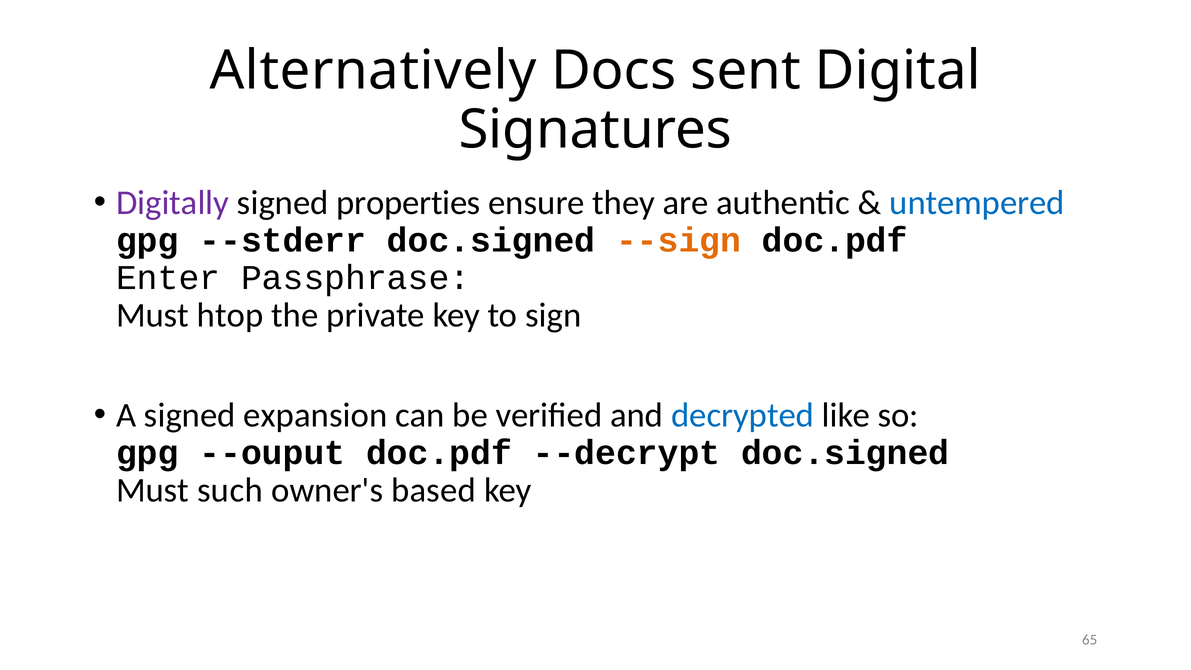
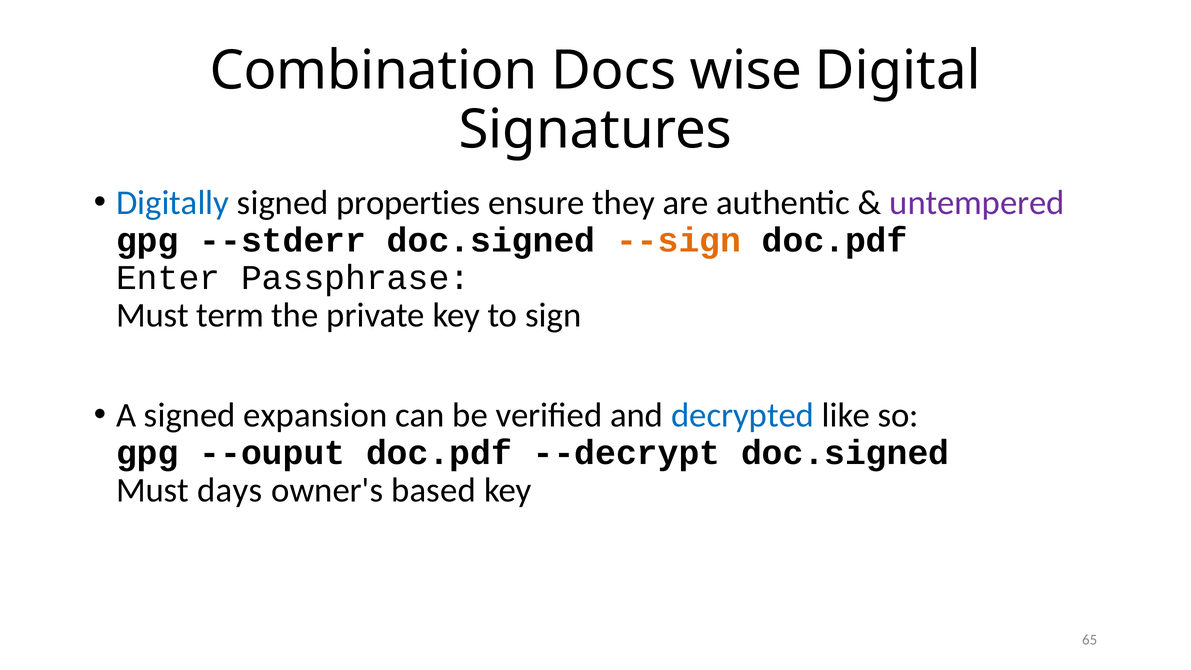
Alternatively: Alternatively -> Combination (373, 71)
sent: sent -> wise (746, 71)
Digitally colour: purple -> blue (173, 203)
untempered colour: blue -> purple (977, 203)
htop: htop -> term (230, 315)
such: such -> days (230, 490)
